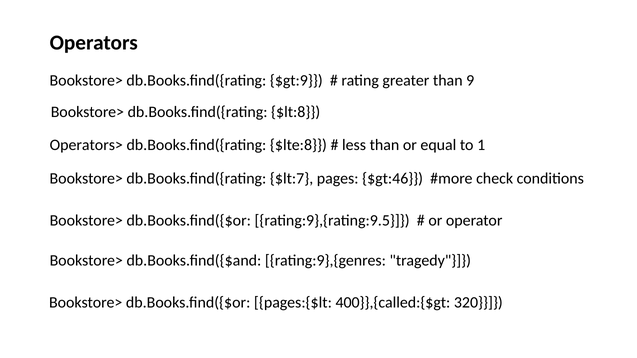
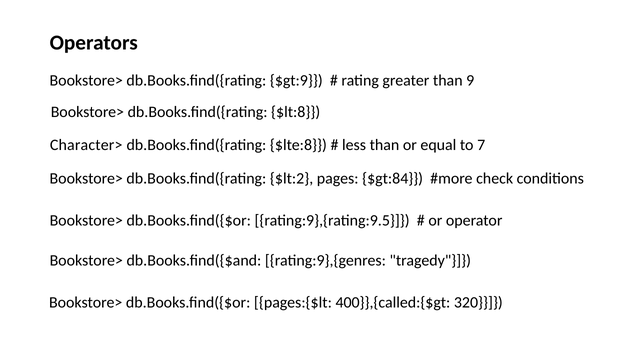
Operators>: Operators> -> Character> (86, 145)
1: 1 -> 7 (481, 145)
$lt:7: $lt:7 -> $lt:2 (292, 179)
$gt:46: $gt:46 -> $gt:84 (393, 179)
